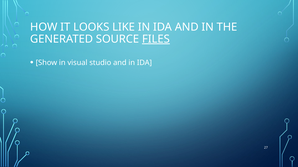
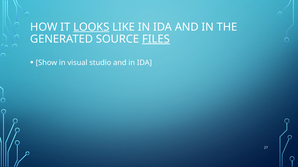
LOOKS underline: none -> present (91, 27)
